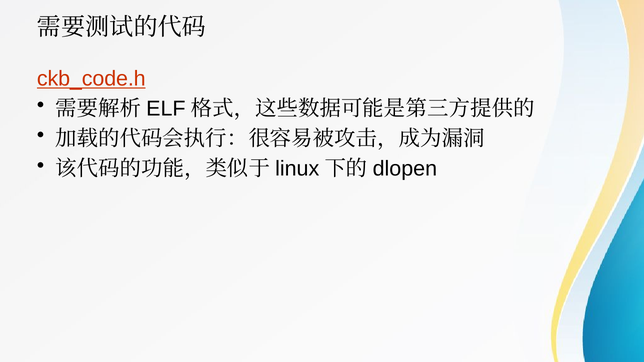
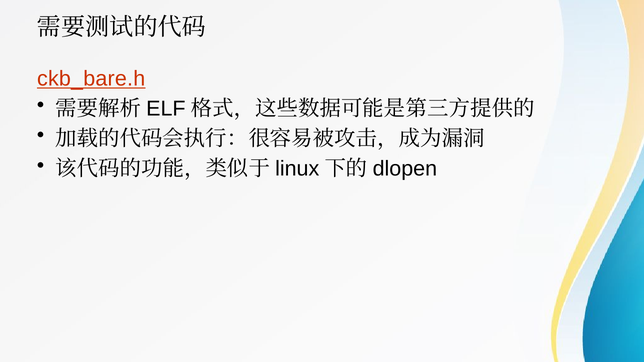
ckb_code.h: ckb_code.h -> ckb_bare.h (91, 79)
